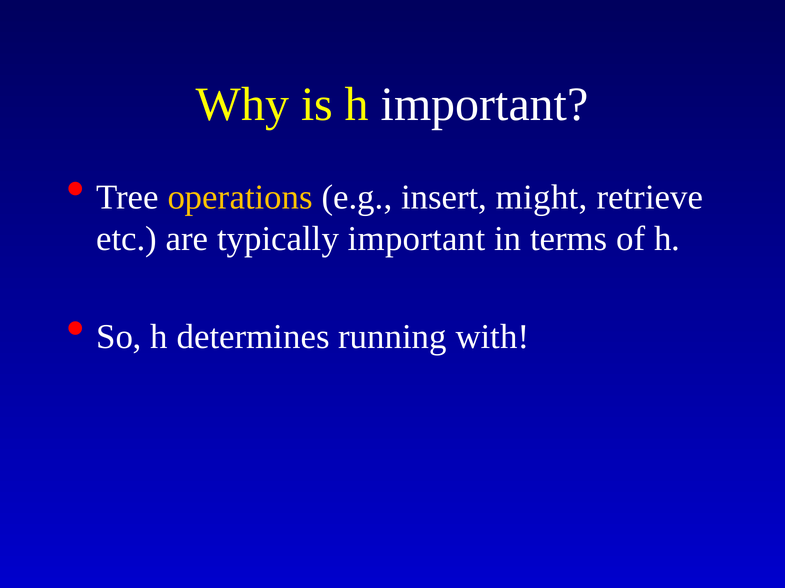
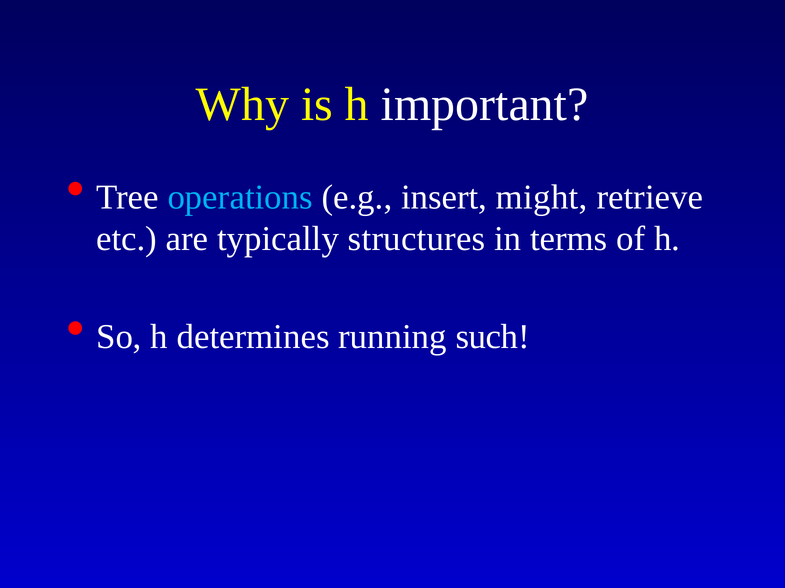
operations colour: yellow -> light blue (240, 197)
typically important: important -> structures (417, 239)
with: with -> such (493, 337)
